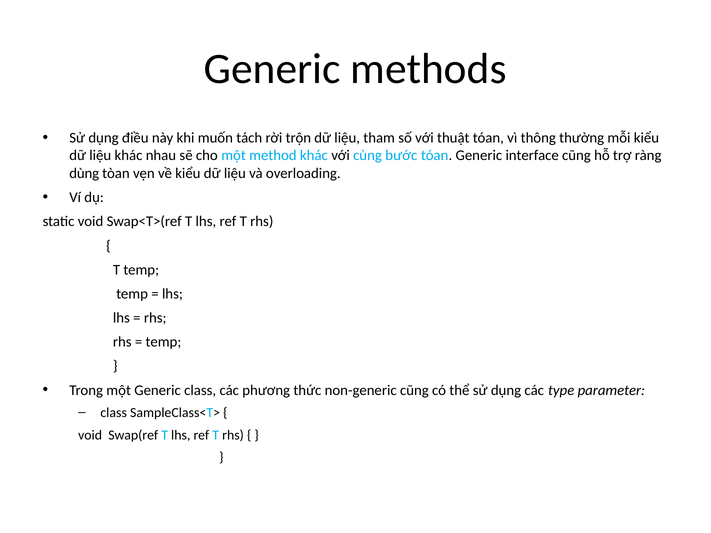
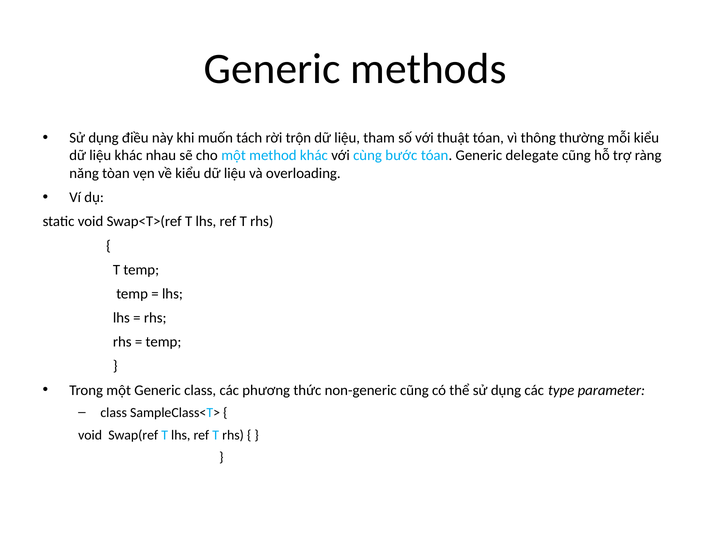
interface: interface -> delegate (532, 156)
dùng: dùng -> năng (84, 173)
